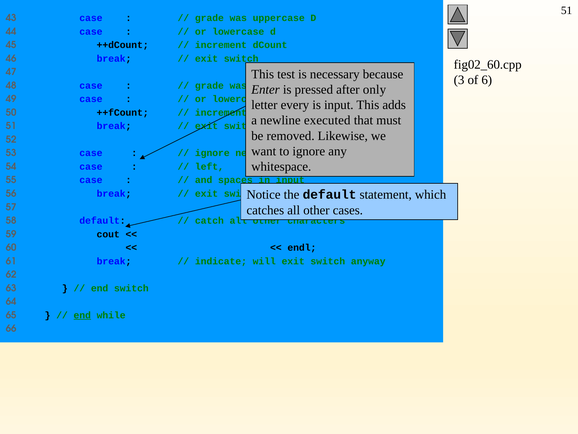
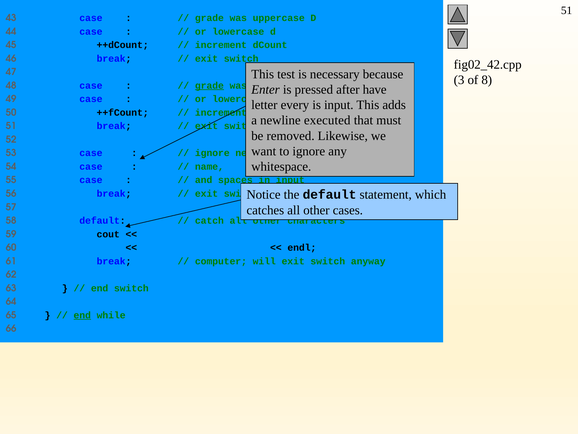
fig02_60.cpp: fig02_60.cpp -> fig02_42.cpp (488, 64)
6: 6 -> 8 (487, 80)
grade underline: none -> present (209, 85)
only: only -> have (375, 89)
left: left -> name (209, 166)
indicate: indicate -> computer (221, 261)
